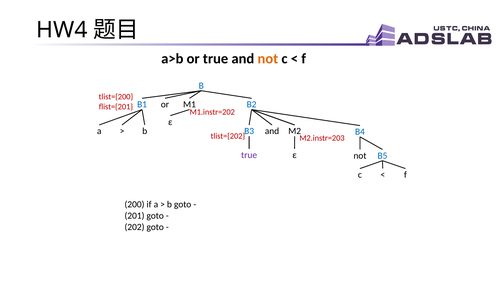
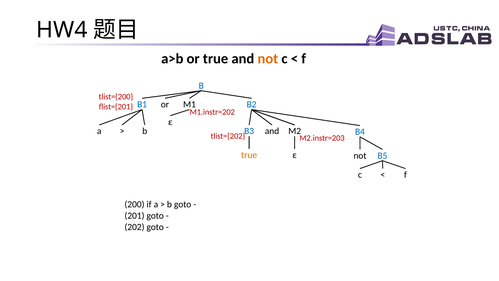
true colour: purple -> orange (249, 155)
